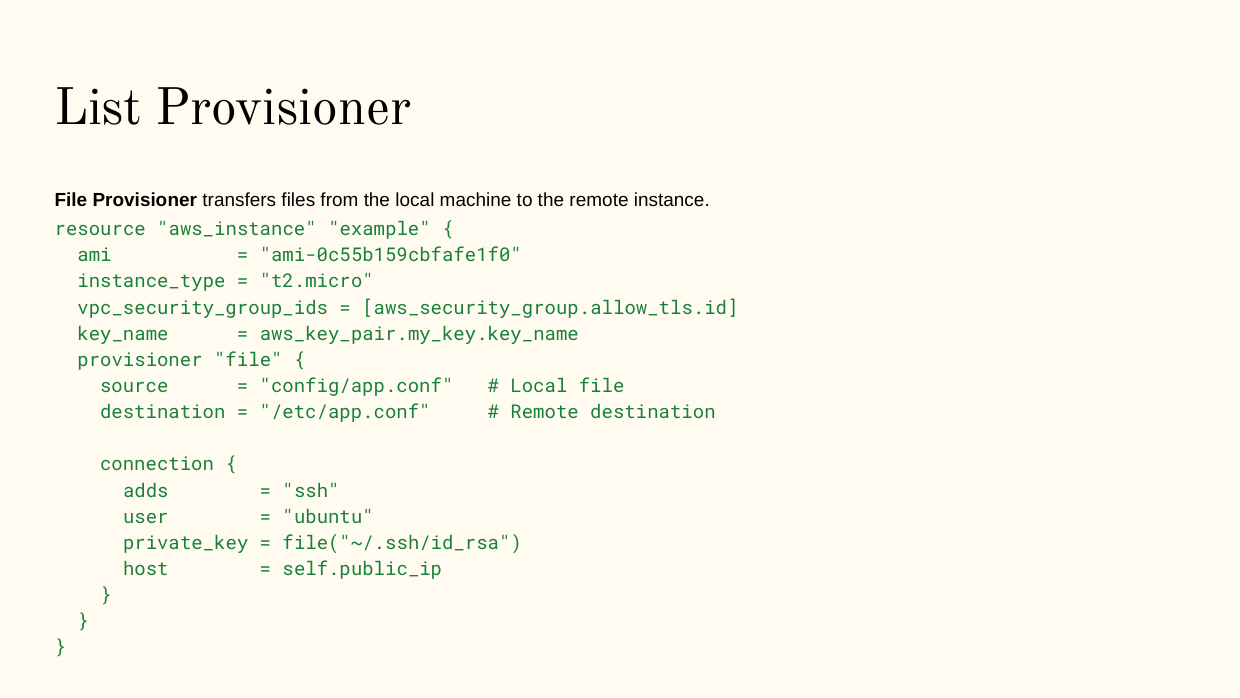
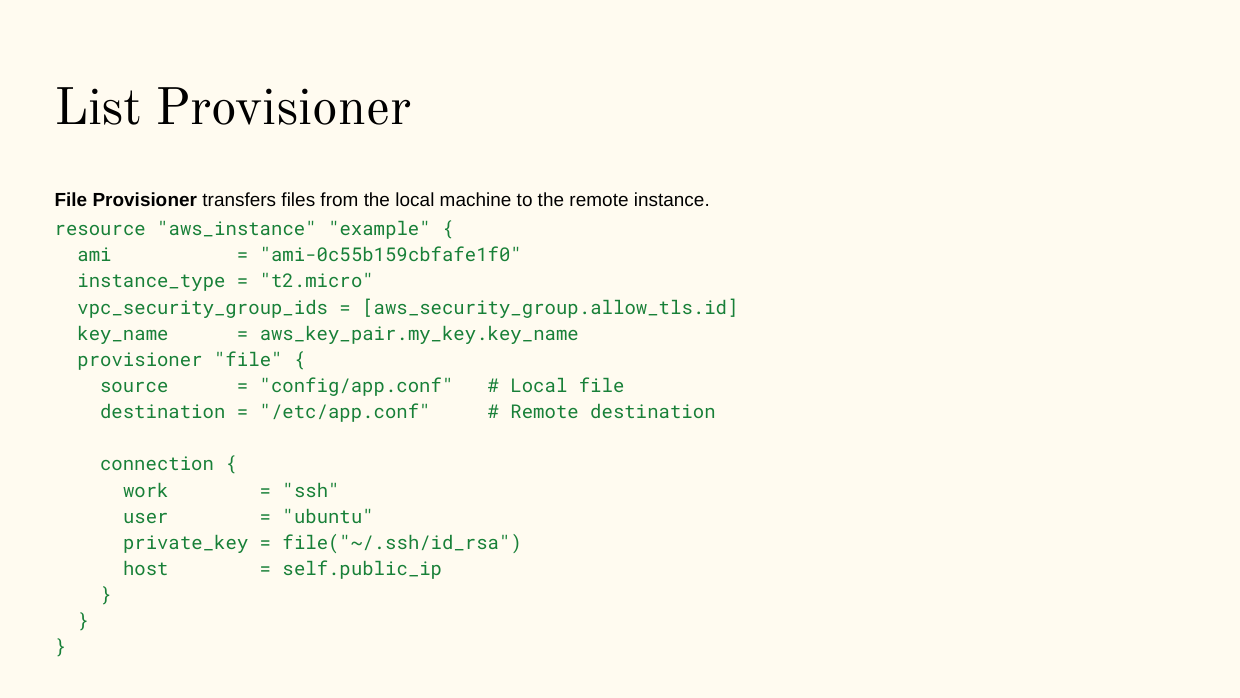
adds: adds -> work (146, 490)
